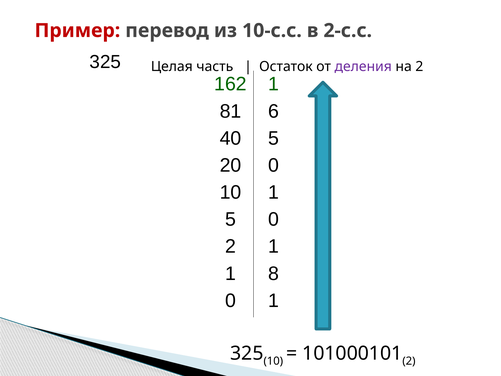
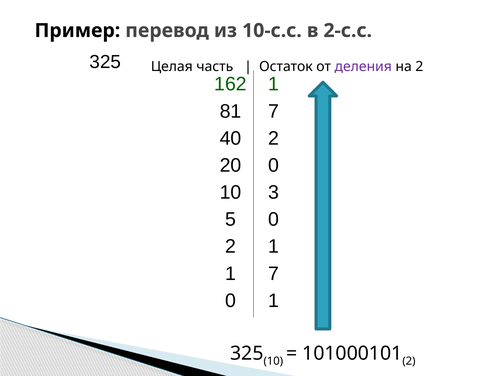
Пример colour: red -> black (77, 31)
81 6: 6 -> 7 (274, 111)
40 5: 5 -> 2 (274, 138)
10 1: 1 -> 3 (274, 192)
1 8: 8 -> 7 (274, 273)
